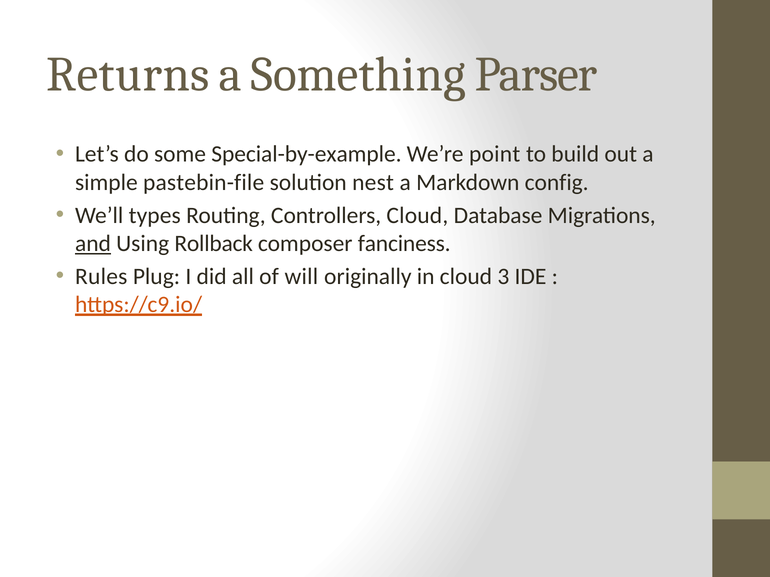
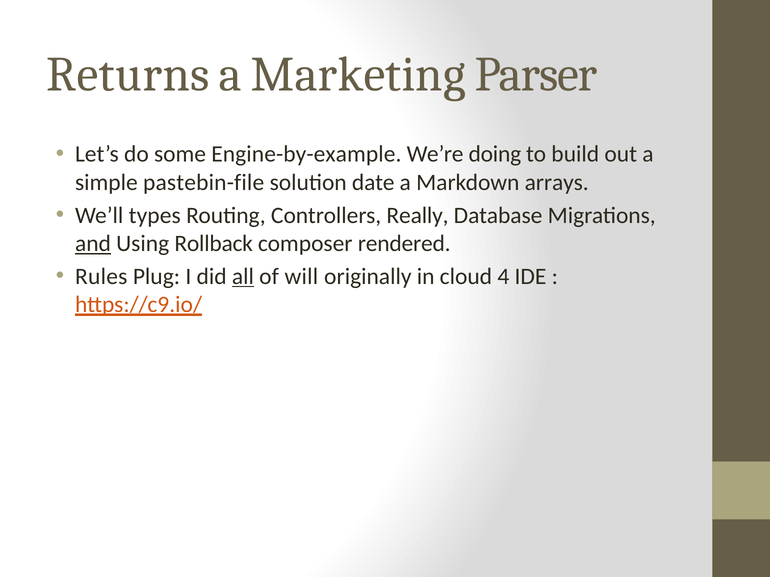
Something: Something -> Marketing (358, 75)
Special-by-example: Special-by-example -> Engine-by-example (306, 154)
point: point -> doing (495, 154)
nest: nest -> date (373, 183)
config: config -> arrays (557, 183)
Controllers Cloud: Cloud -> Really (418, 216)
fanciness: fanciness -> rendered (404, 244)
all underline: none -> present (243, 277)
3: 3 -> 4 (503, 277)
